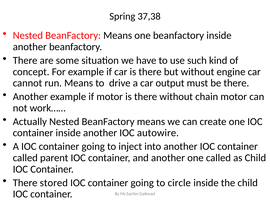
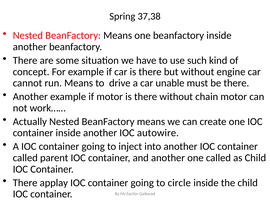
output: output -> unable (170, 83)
stored: stored -> applay (54, 182)
